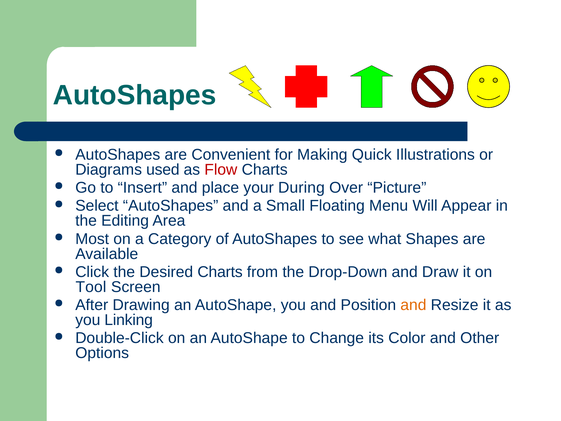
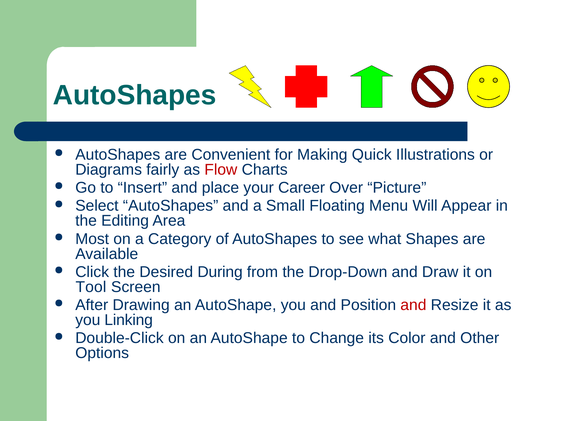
used: used -> fairly (163, 169)
During: During -> Career (302, 188)
Desired Charts: Charts -> During (220, 272)
and colour: orange -> red (413, 305)
